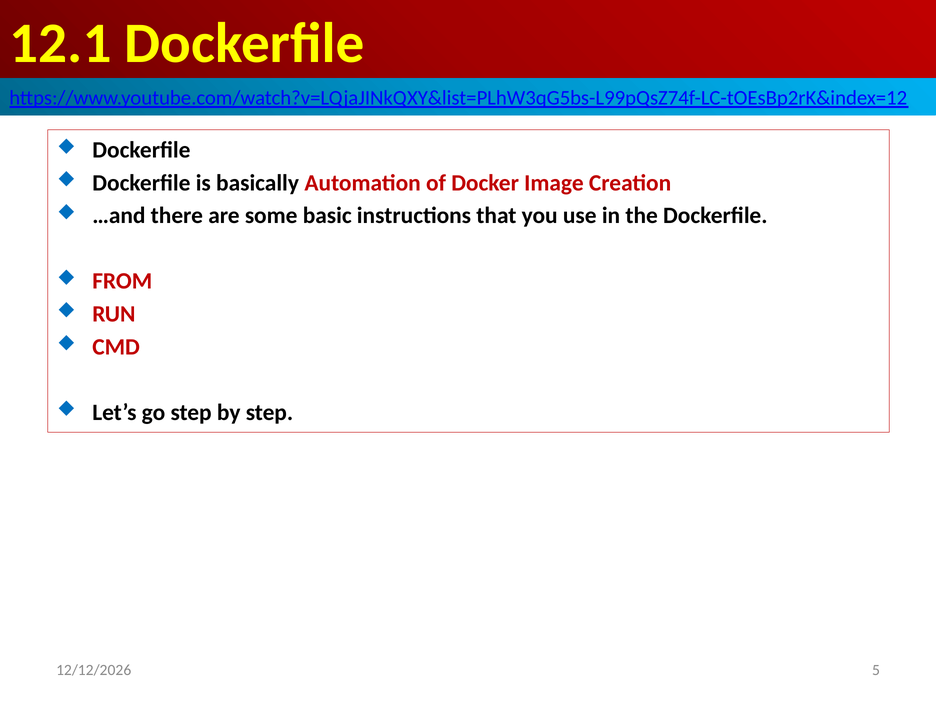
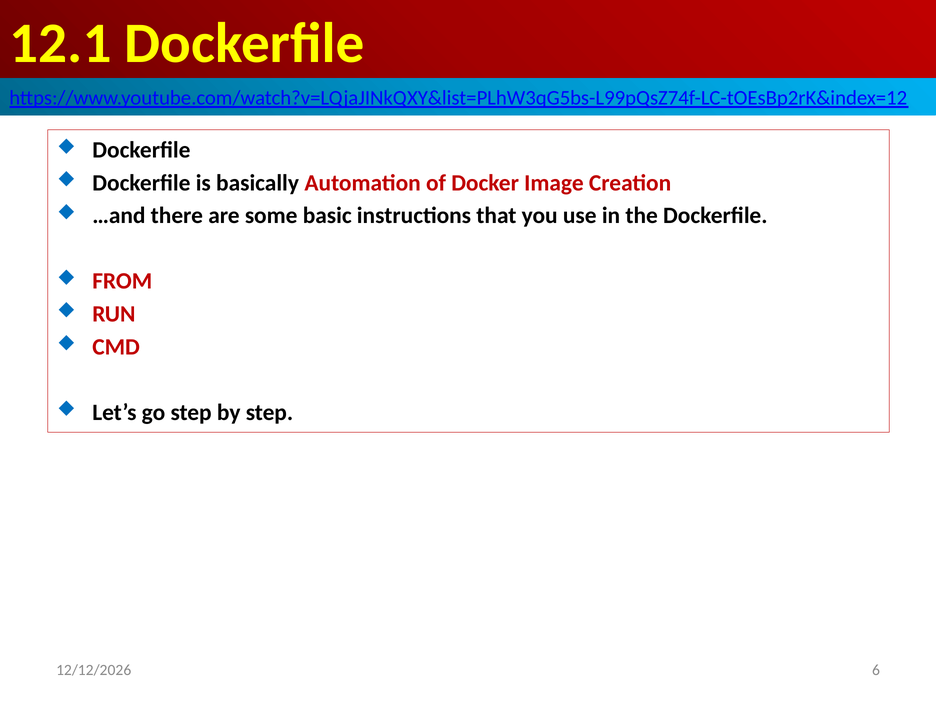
5: 5 -> 6 (876, 670)
